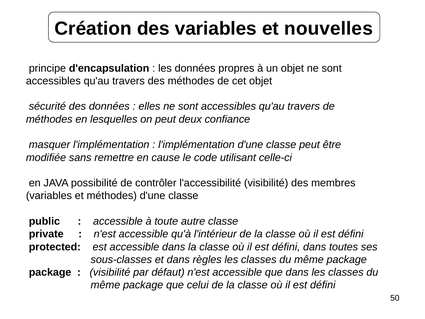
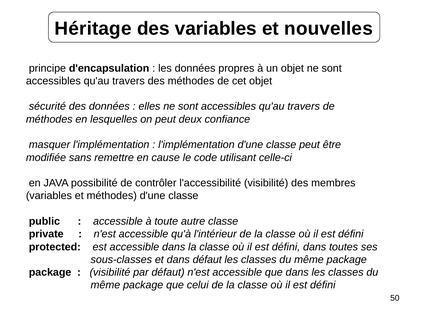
Création: Création -> Héritage (93, 28)
dans règles: règles -> défaut (207, 259)
